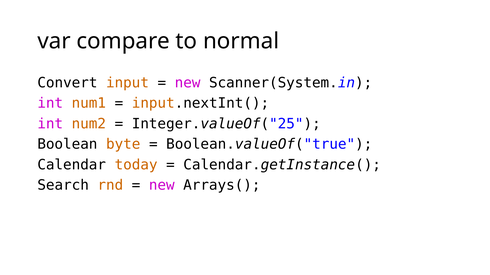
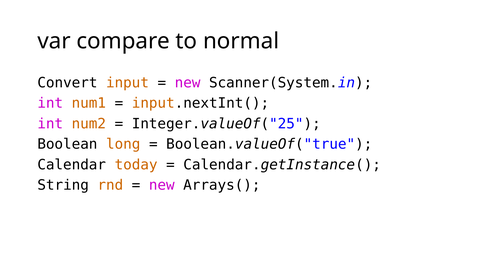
byte: byte -> long (123, 144)
Search: Search -> String (63, 186)
